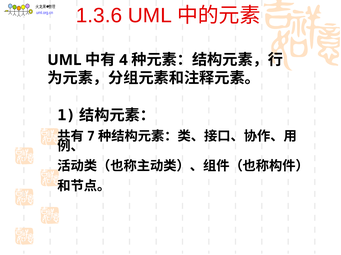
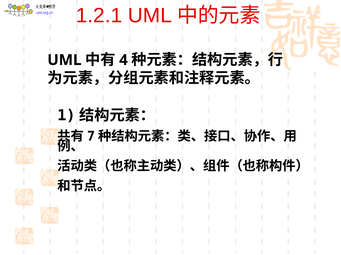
1.3.6: 1.3.6 -> 1.2.1 (99, 16)
